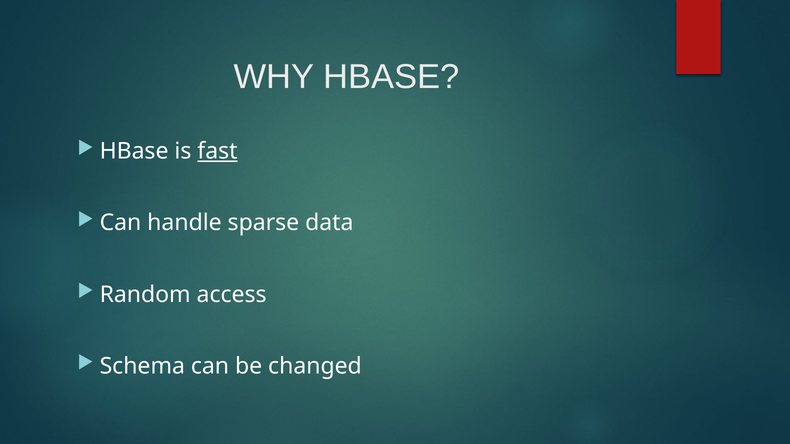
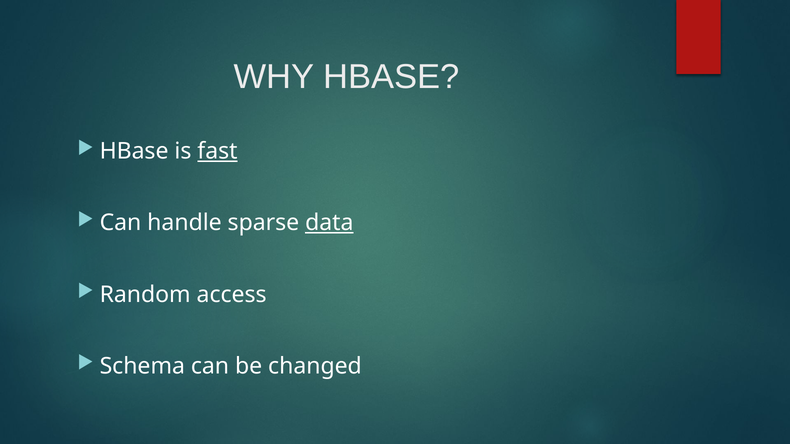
data underline: none -> present (329, 223)
